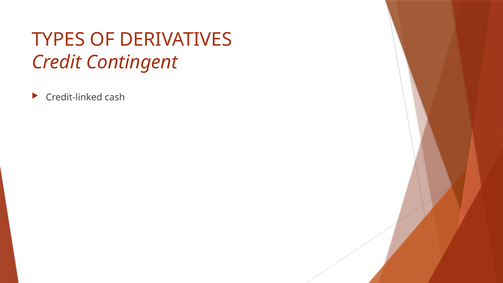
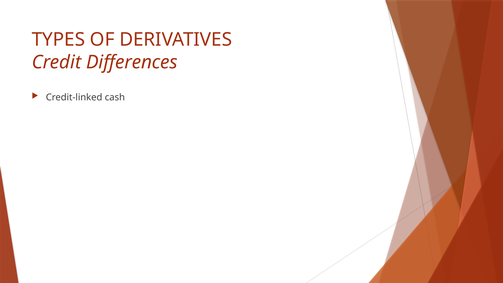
Contingent: Contingent -> Differences (132, 62)
